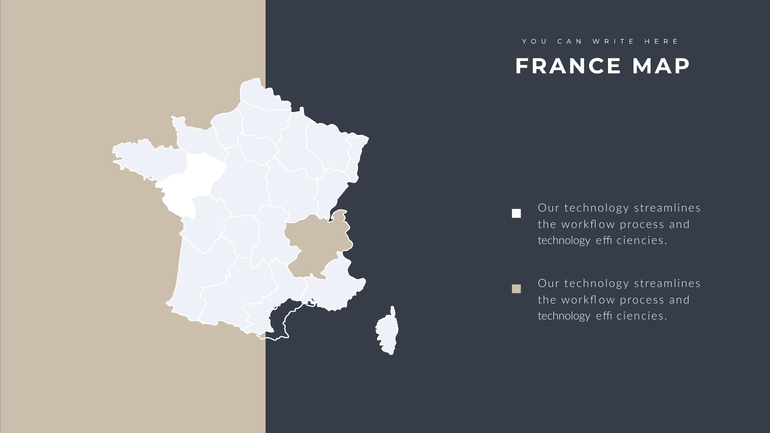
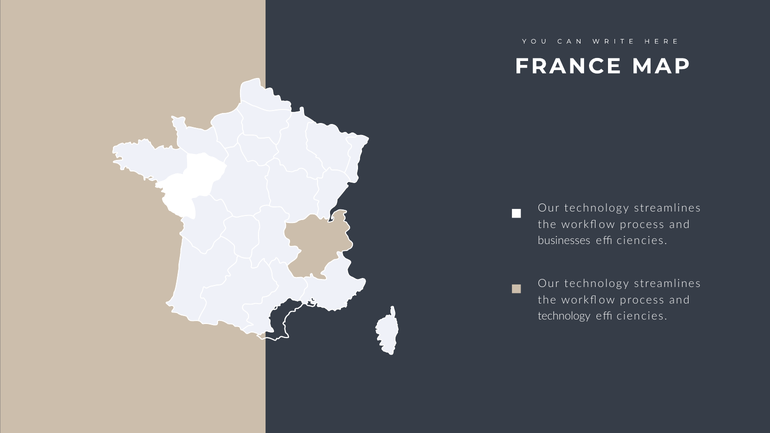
technology: technology -> businesses (564, 241)
